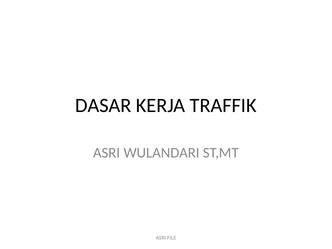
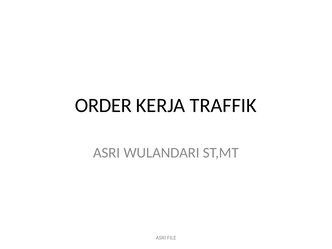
DASAR: DASAR -> ORDER (103, 105)
